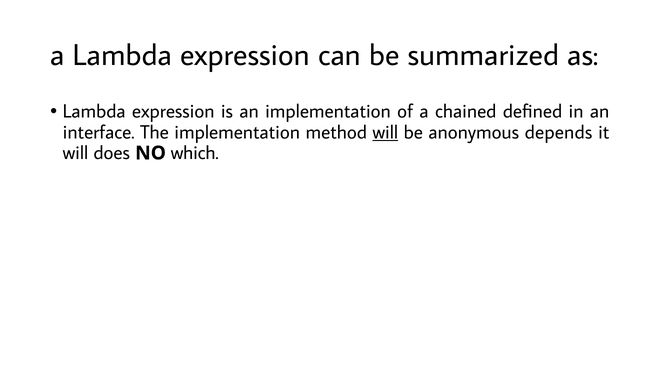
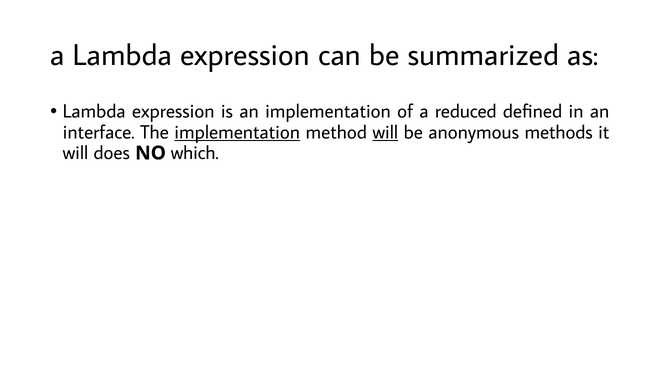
chained: chained -> reduced (466, 112)
implementation underline: none -> present (237, 132)
depends: depends -> methods (559, 132)
